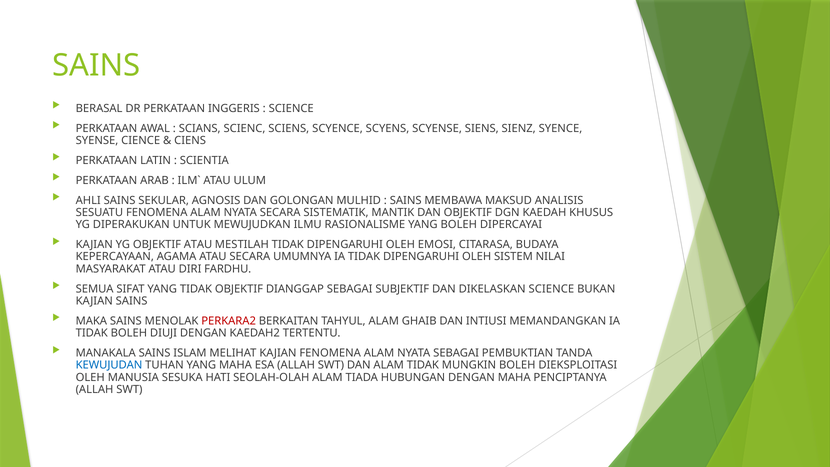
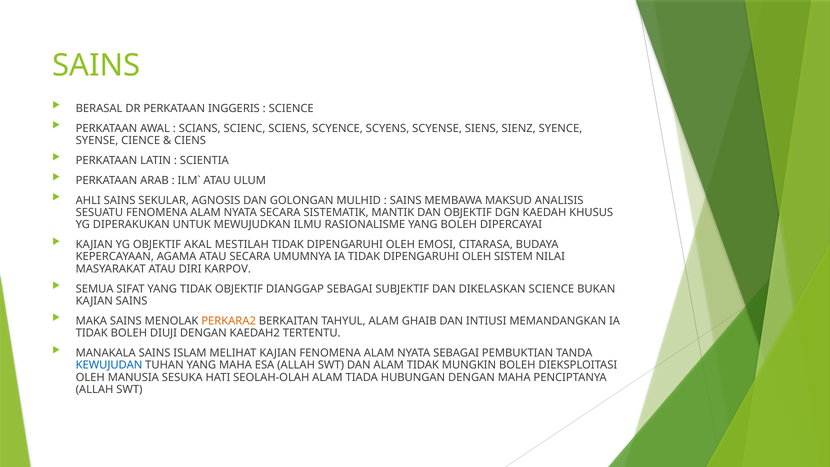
OBJEKTIF ATAU: ATAU -> AKAL (198, 245)
FARDHU: FARDHU -> KARPOV (228, 269)
PERKARA2 colour: red -> orange (229, 321)
